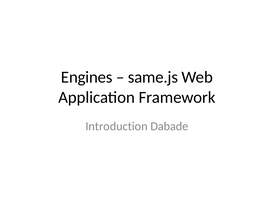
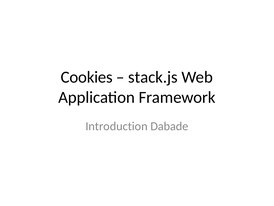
Engines: Engines -> Cookies (87, 77)
same.js: same.js -> stack.js (153, 77)
